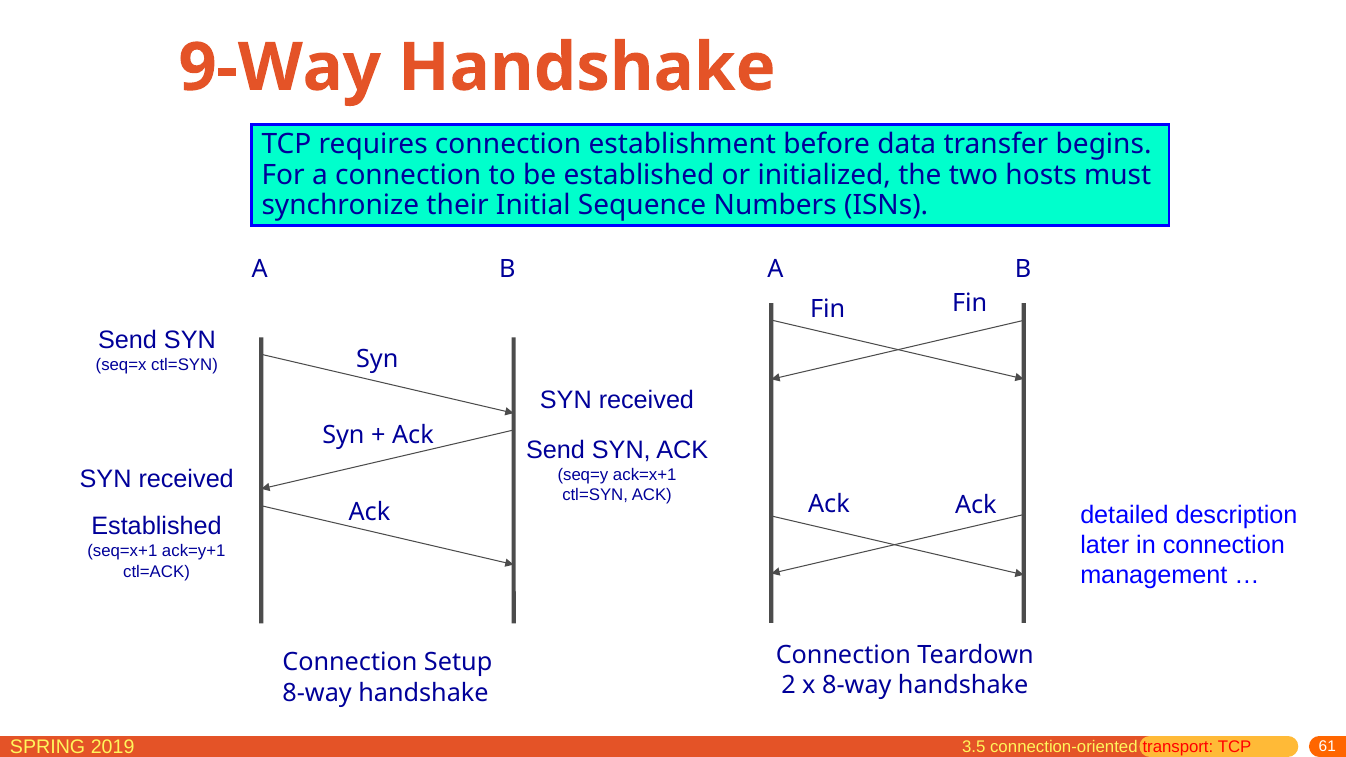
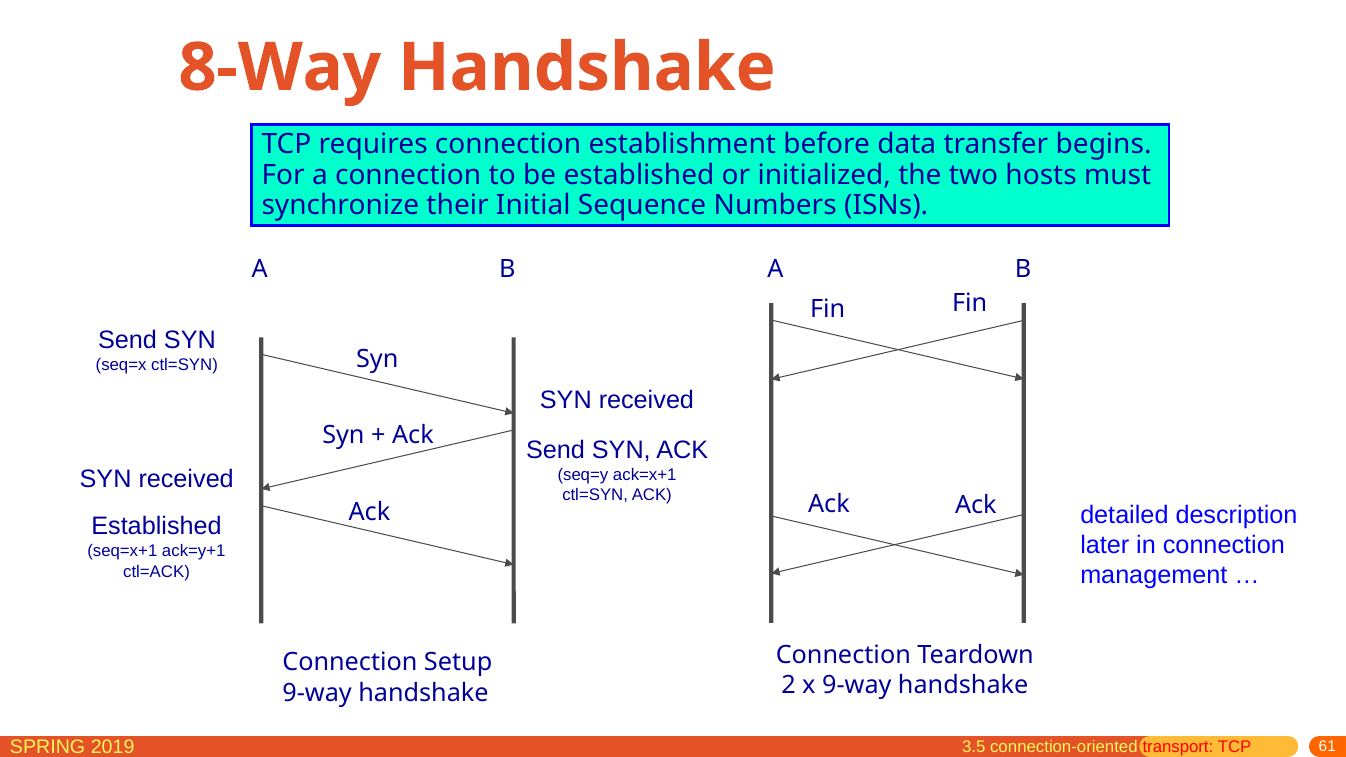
9-Way: 9-Way -> 8-Way (280, 68)
x 8-way: 8-way -> 9-way (857, 685)
8-way: 8-way -> 9-way (317, 693)
